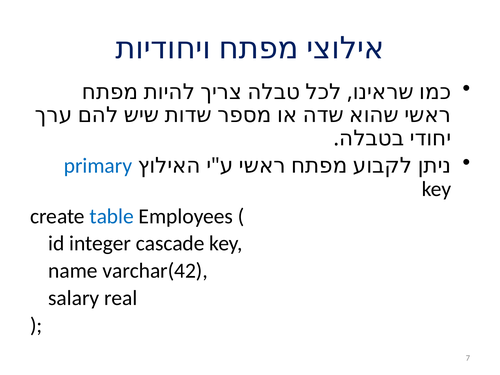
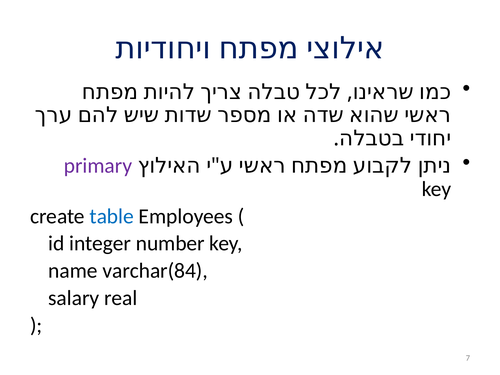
primary colour: blue -> purple (98, 166)
cascade: cascade -> number (170, 244)
varchar(42: varchar(42 -> varchar(84 (155, 271)
